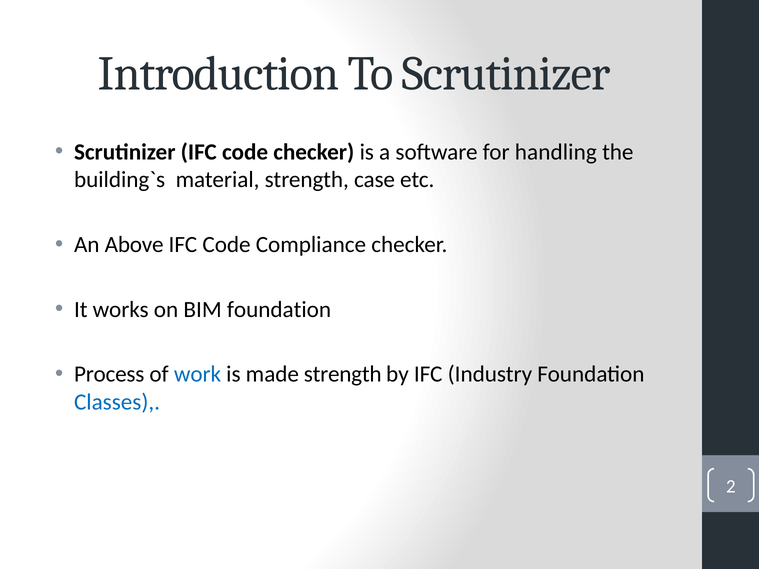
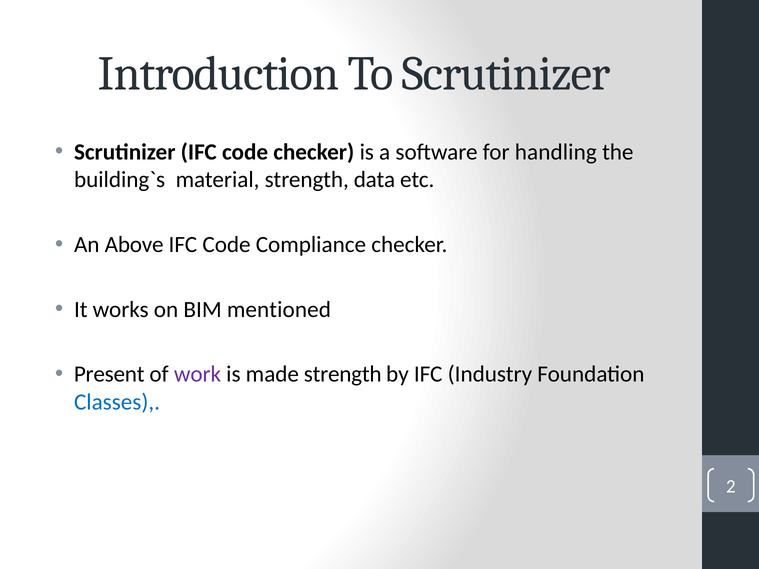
case: case -> data (375, 180)
BIM foundation: foundation -> mentioned (279, 310)
Process: Process -> Present (109, 374)
work colour: blue -> purple (198, 374)
